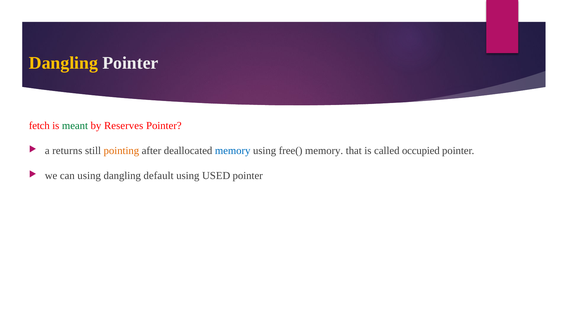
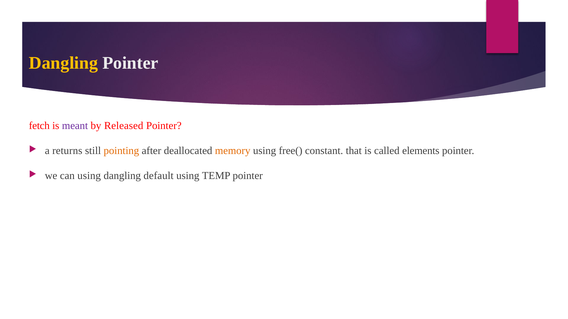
meant colour: green -> purple (75, 126)
Reserves: Reserves -> Released (124, 126)
memory colour: blue -> orange (233, 151)
free( memory: memory -> constant (324, 151)
occupied: occupied -> elements (421, 151)
USED: USED -> TEMP (216, 176)
